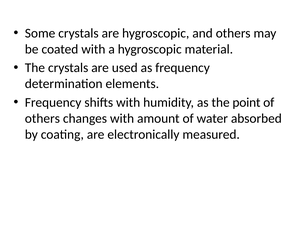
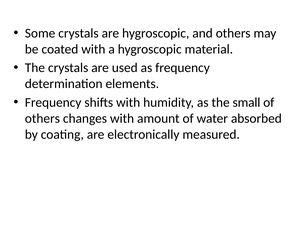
point: point -> small (246, 103)
